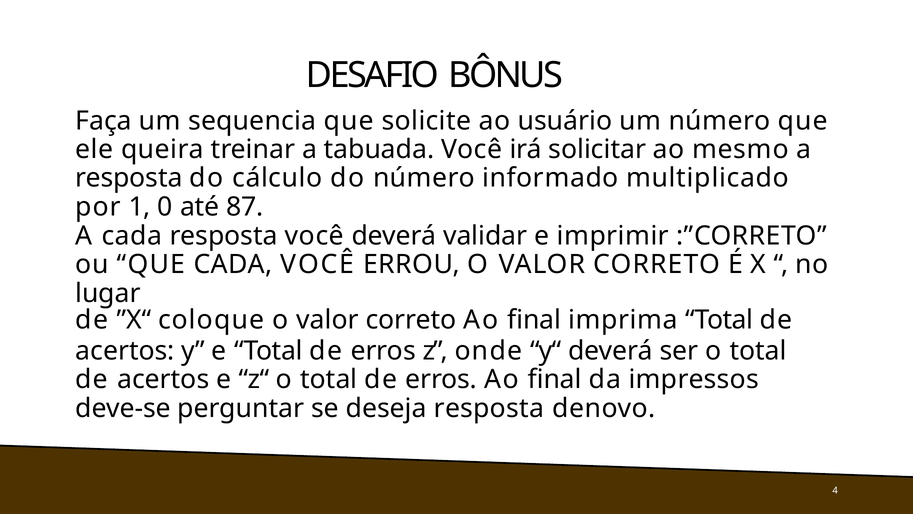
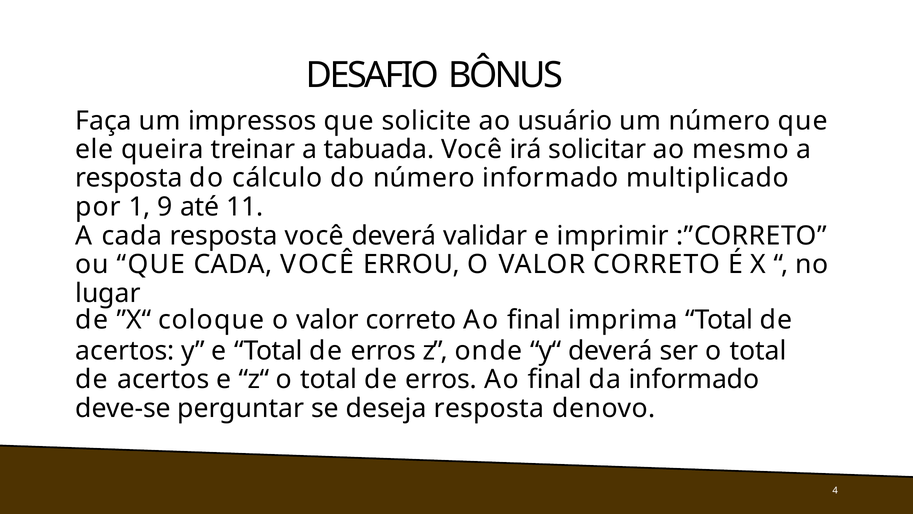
sequencia: sequencia -> impressos (252, 121)
0: 0 -> 9 (165, 207)
87: 87 -> 11 (245, 207)
da impressos: impressos -> informado (694, 379)
